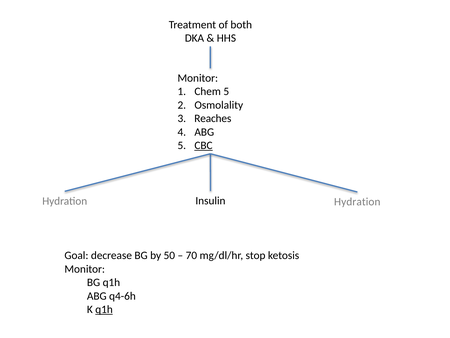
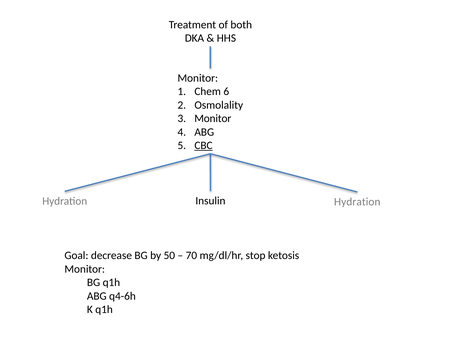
Chem 5: 5 -> 6 (226, 91)
Reaches: Reaches -> Monitor (213, 118)
q1h underline: present -> none (104, 309)
